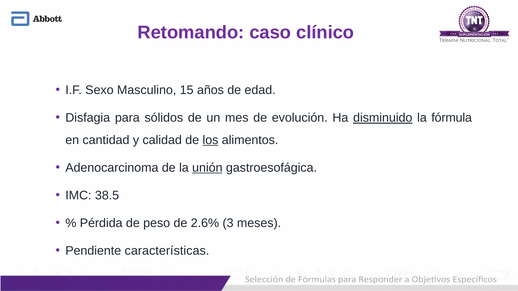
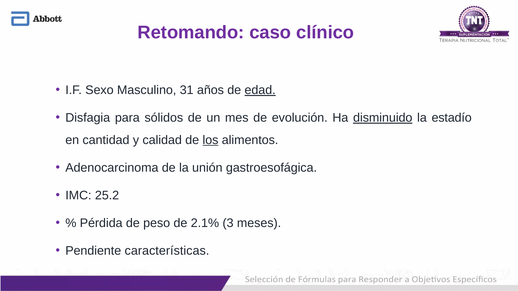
15: 15 -> 31 (187, 90)
edad underline: none -> present (260, 90)
fórmula: fórmula -> estadío (452, 118)
unión underline: present -> none (207, 168)
38.5: 38.5 -> 25.2 (107, 196)
2.6%: 2.6% -> 2.1% (205, 223)
